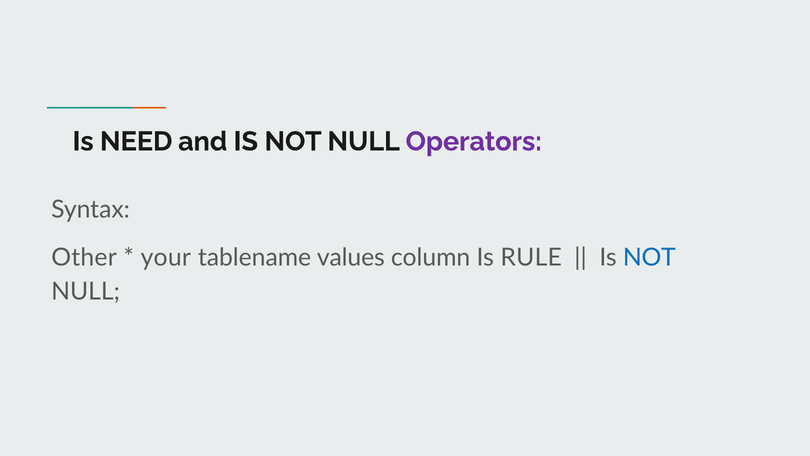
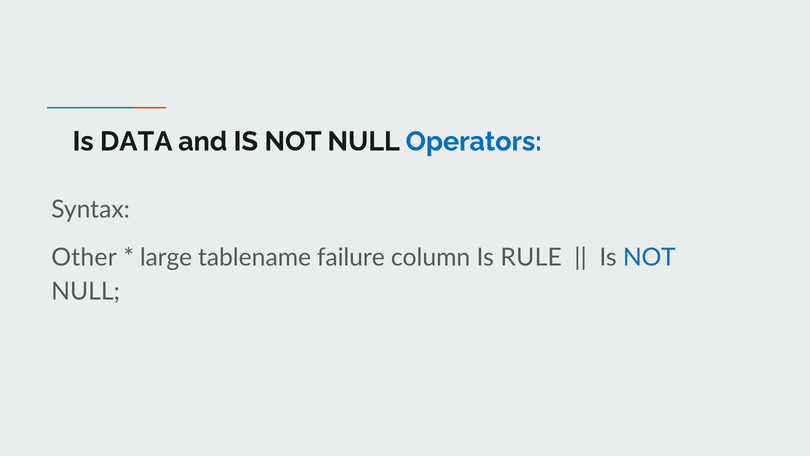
NEED: NEED -> DATA (136, 141)
Operators colour: purple -> blue (474, 141)
your: your -> large (166, 257)
values: values -> failure (351, 257)
